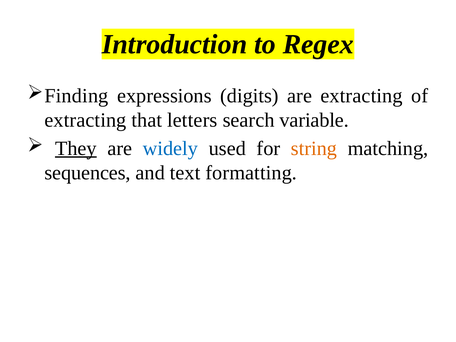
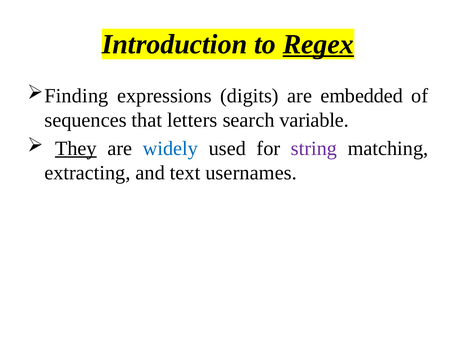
Regex underline: none -> present (318, 44)
are extracting: extracting -> embedded (362, 96)
extracting: extracting -> sequences (86, 120)
string colour: orange -> purple (314, 148)
sequences: sequences -> extracting (87, 173)
formatting: formatting -> usernames (251, 173)
